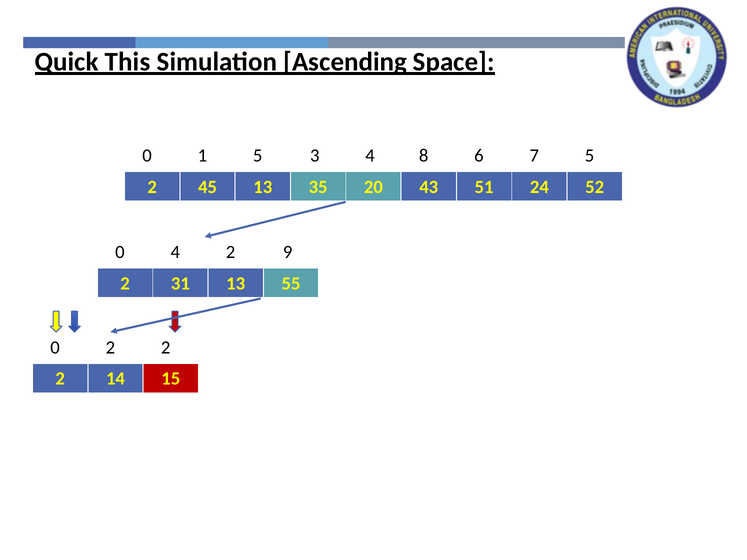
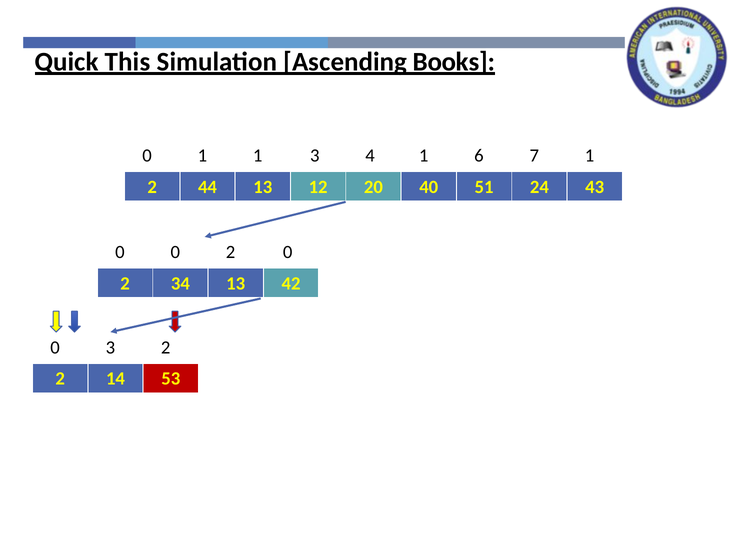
Space: Space -> Books (454, 62)
1 5: 5 -> 1 (258, 156)
4 8: 8 -> 1 (424, 156)
7 5: 5 -> 1 (590, 156)
45: 45 -> 44 (207, 187)
35: 35 -> 12 (318, 187)
43: 43 -> 40 (429, 187)
52: 52 -> 43 (595, 187)
0 4: 4 -> 0 (175, 252)
2 9: 9 -> 0 (288, 252)
31: 31 -> 34 (180, 284)
55: 55 -> 42 (291, 284)
0 2: 2 -> 3 (110, 348)
15: 15 -> 53 (171, 379)
